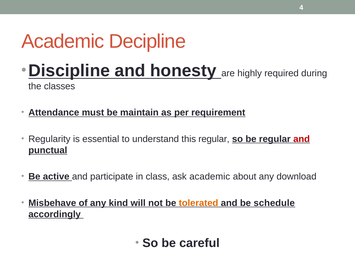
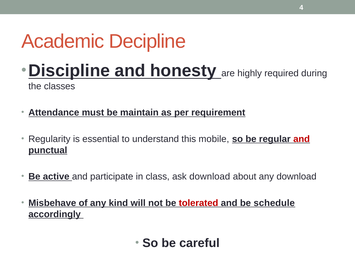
this regular: regular -> mobile (214, 139)
ask academic: academic -> download (210, 177)
tolerated colour: orange -> red (199, 203)
